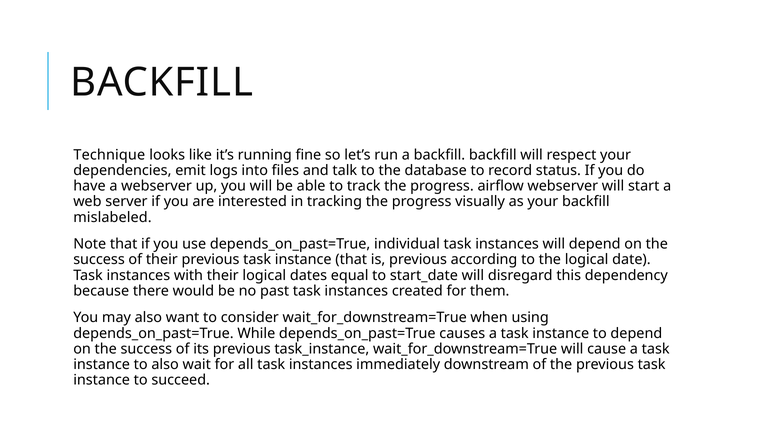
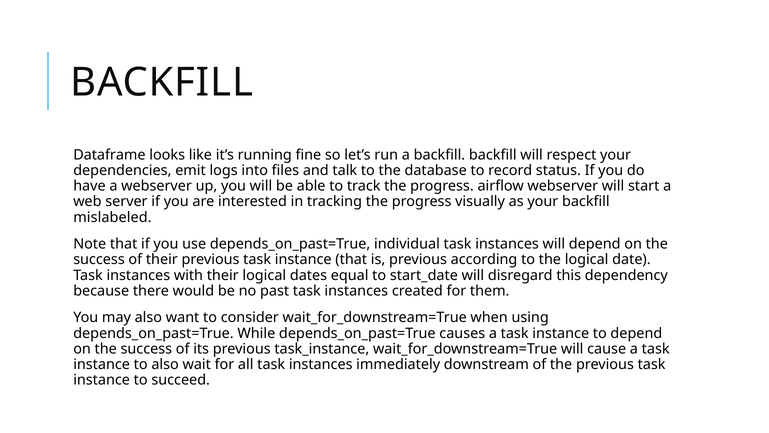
Technique: Technique -> Dataframe (109, 155)
